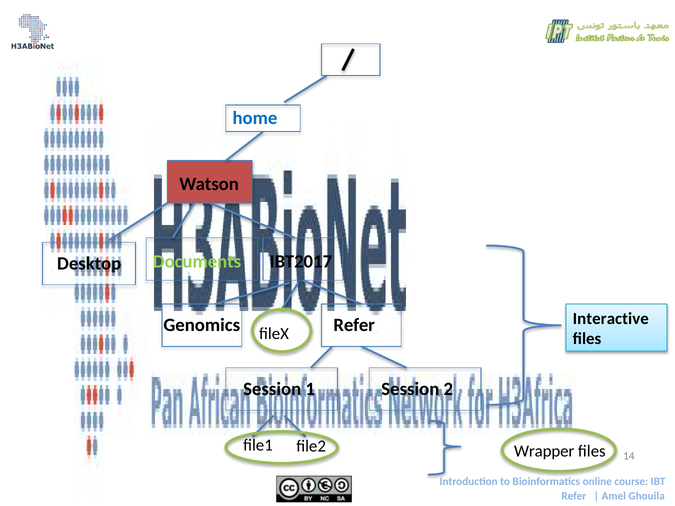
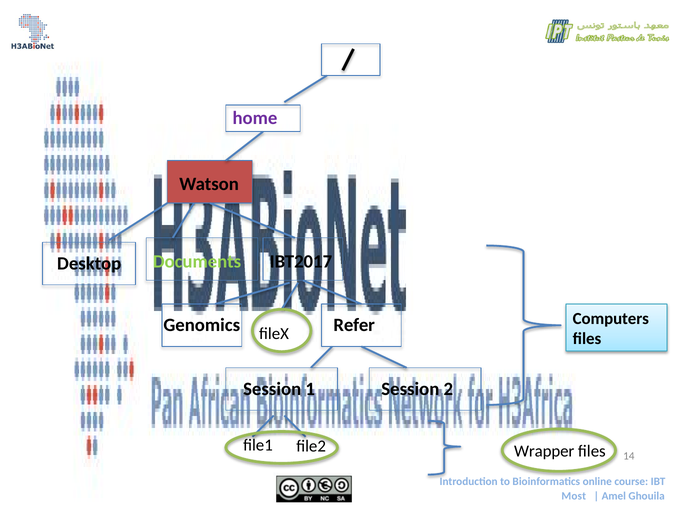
home colour: blue -> purple (255, 118)
Interactive: Interactive -> Computers (611, 319)
Refer: Refer -> Most (574, 497)
